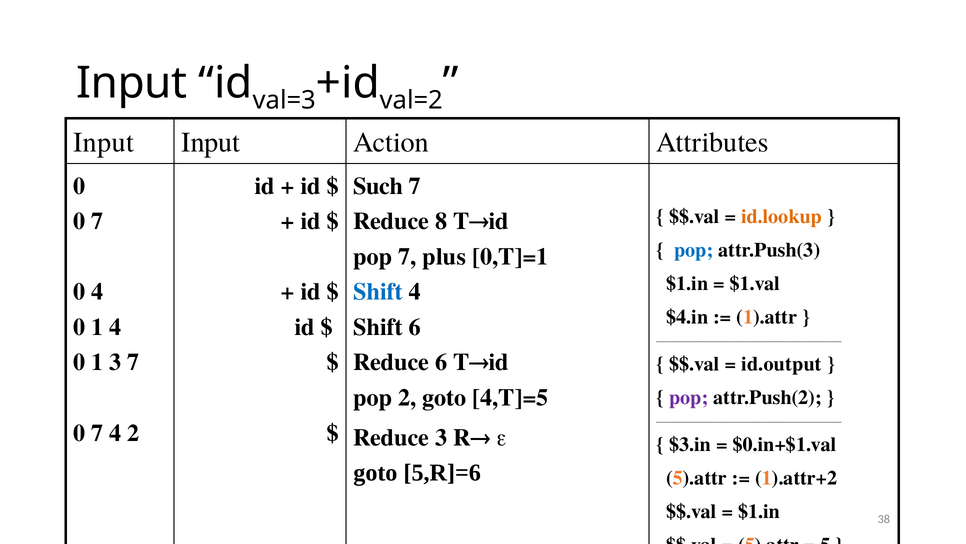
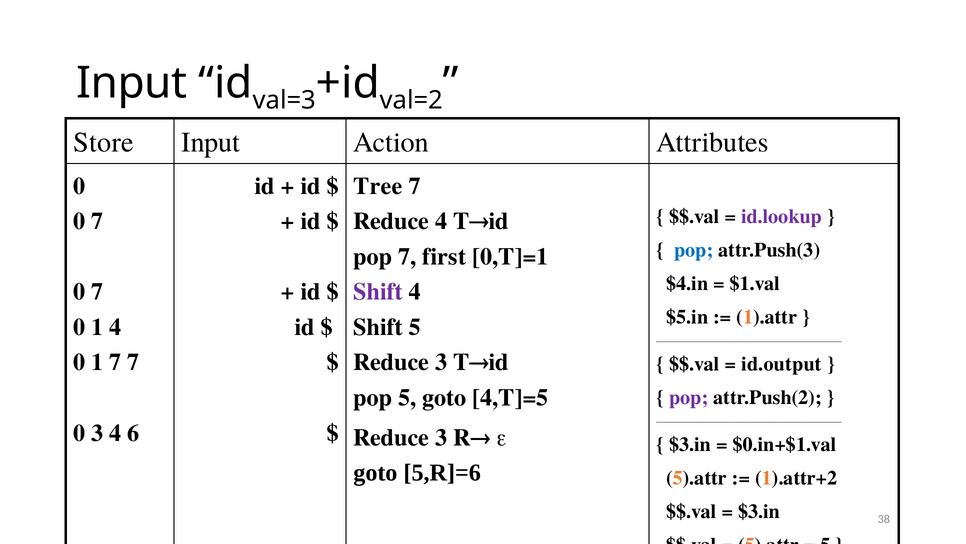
Input: Input -> Store (104, 142)
Such: Such -> Tree (378, 186)
id.lookup colour: orange -> purple (782, 216)
Reduce 8: 8 -> 4 (441, 221)
plus: plus -> first (444, 256)
$1.in: $1.in -> $4.in (687, 283)
4: 4 -> 7 (97, 292)
Shift colour: blue -> purple (378, 292)
$4.in: $4.in -> $5.in (687, 317)
Shift 6: 6 -> 5 (415, 327)
1 3: 3 -> 7 (115, 362)
6: 6 -> 3 (441, 362)
pop 2: 2 -> 5 (407, 397)
7: 7 -> 3 (97, 433)
4 2: 2 -> 6 (133, 433)
$1.in: $1.in -> $3.in (759, 511)
